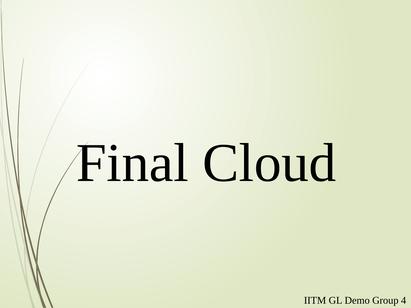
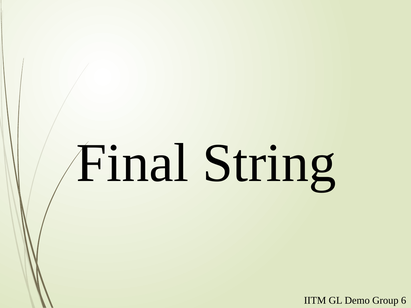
Cloud: Cloud -> String (269, 163)
4: 4 -> 6 (404, 301)
